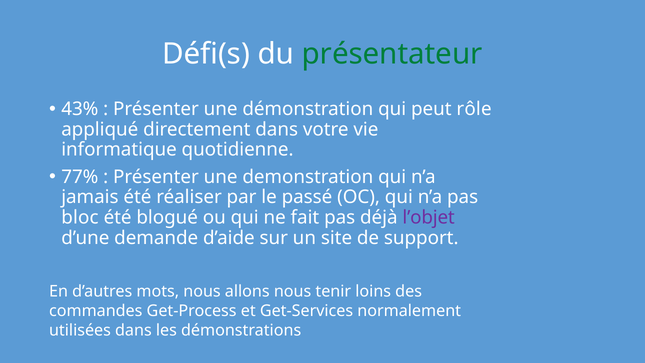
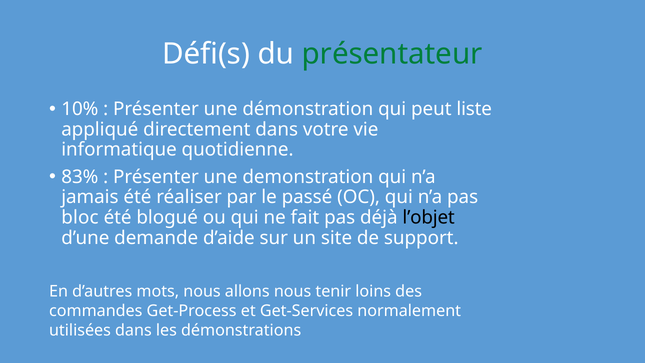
43%: 43% -> 10% (80, 109)
rôle: rôle -> liste (474, 109)
77%: 77% -> 83% (80, 177)
l’objet colour: purple -> black (429, 217)
